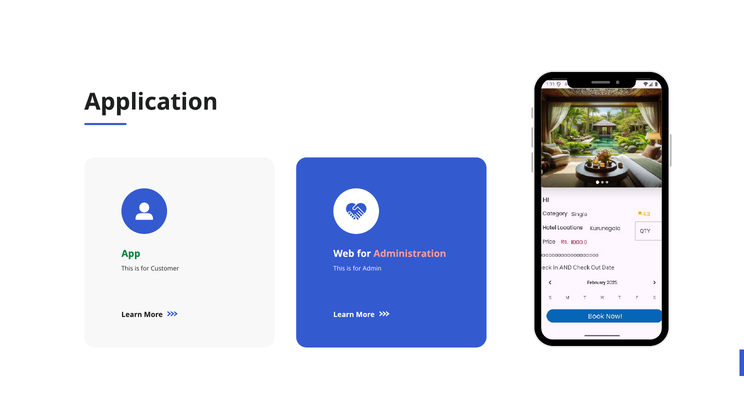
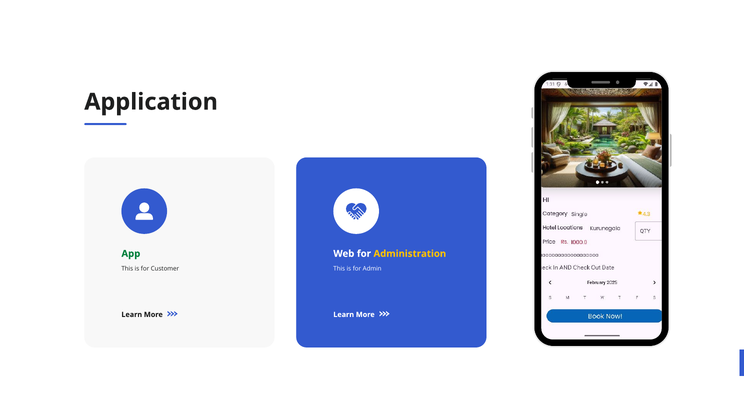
Administration colour: pink -> yellow (410, 254)
